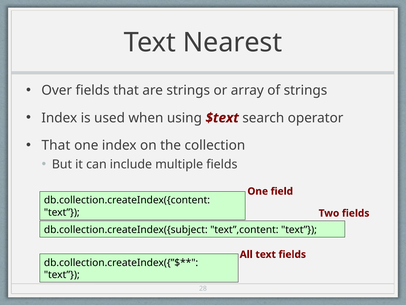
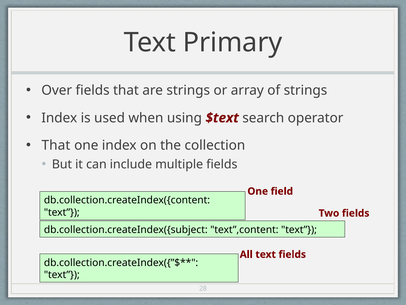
Nearest: Nearest -> Primary (233, 42)
